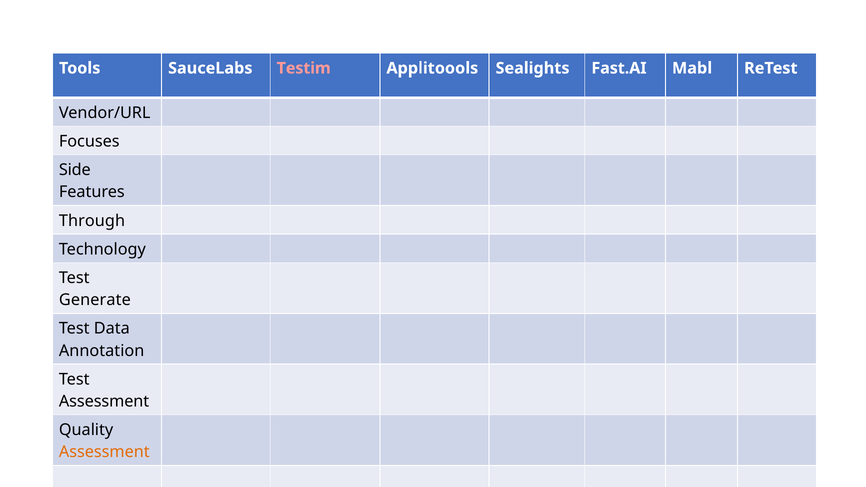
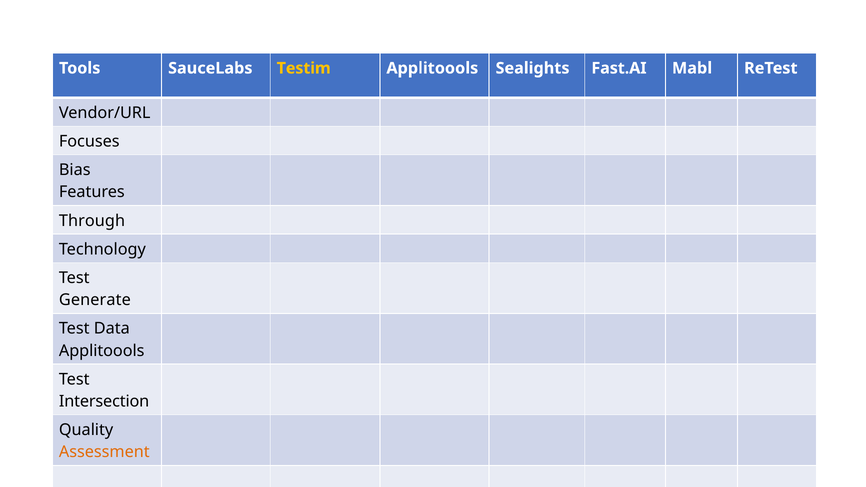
Testim colour: pink -> yellow (304, 68)
Side: Side -> Bias (75, 170)
Annotation: Annotation -> Applitoools (102, 351)
Assessment: Assessment -> Intersection (104, 401)
